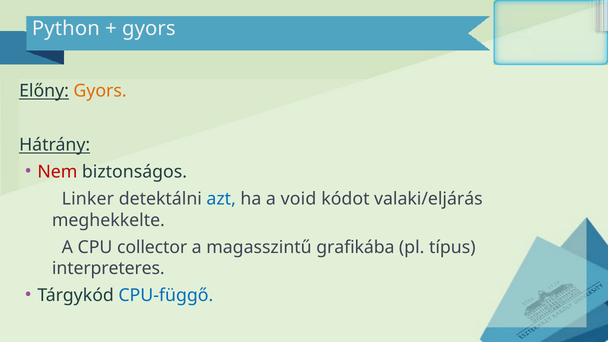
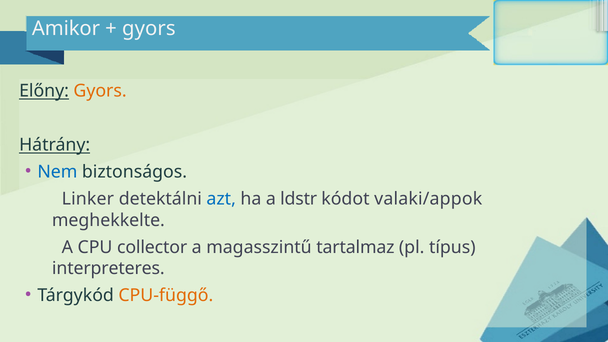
Python: Python -> Amikor (66, 29)
Nem colour: red -> blue (57, 172)
void: void -> ldstr (299, 199)
valaki/eljárás: valaki/eljárás -> valaki/appok (428, 199)
grafikába: grafikába -> tartalmaz (355, 247)
CPU-függő colour: blue -> orange (166, 295)
